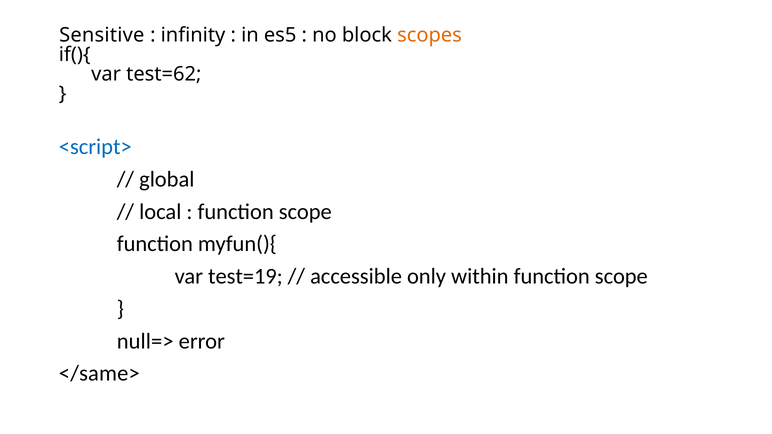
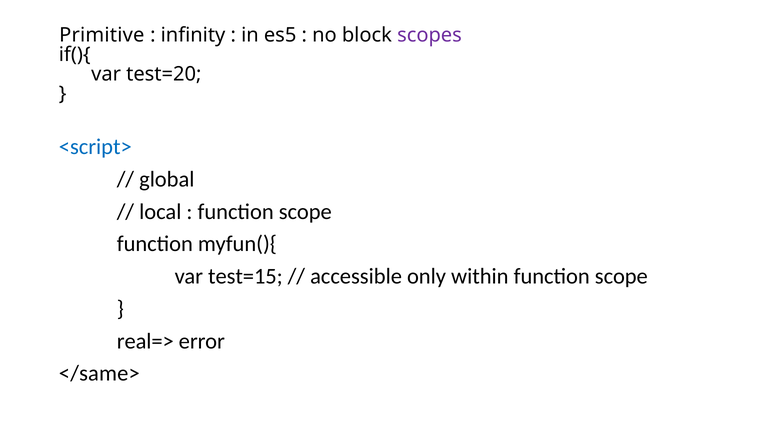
Sensitive: Sensitive -> Primitive (102, 35)
scopes colour: orange -> purple (429, 35)
test=62: test=62 -> test=20 (164, 74)
test=19: test=19 -> test=15 (245, 277)
null=>: null=> -> real=> (145, 341)
